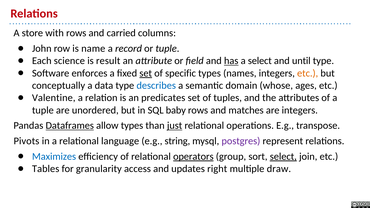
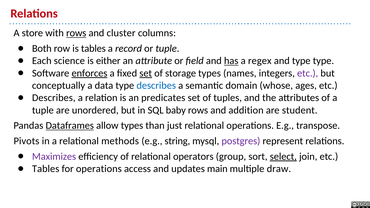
rows underline: none -> present (76, 33)
carried: carried -> cluster (121, 33)
John: John -> Both (42, 49)
is name: name -> tables (93, 49)
result: result -> either (108, 61)
a select: select -> regex (260, 61)
and until: until -> type (301, 61)
enforces underline: none -> present (89, 73)
specific: specific -> storage (181, 73)
etc colour: orange -> purple (308, 73)
Valentine: Valentine -> Describes (54, 98)
matches: matches -> addition (246, 110)
are integers: integers -> student (300, 110)
just underline: present -> none (175, 126)
language: language -> methods (120, 141)
Maximizes colour: blue -> purple (54, 157)
operators underline: present -> none (193, 157)
for granularity: granularity -> operations (99, 169)
right: right -> main (217, 169)
